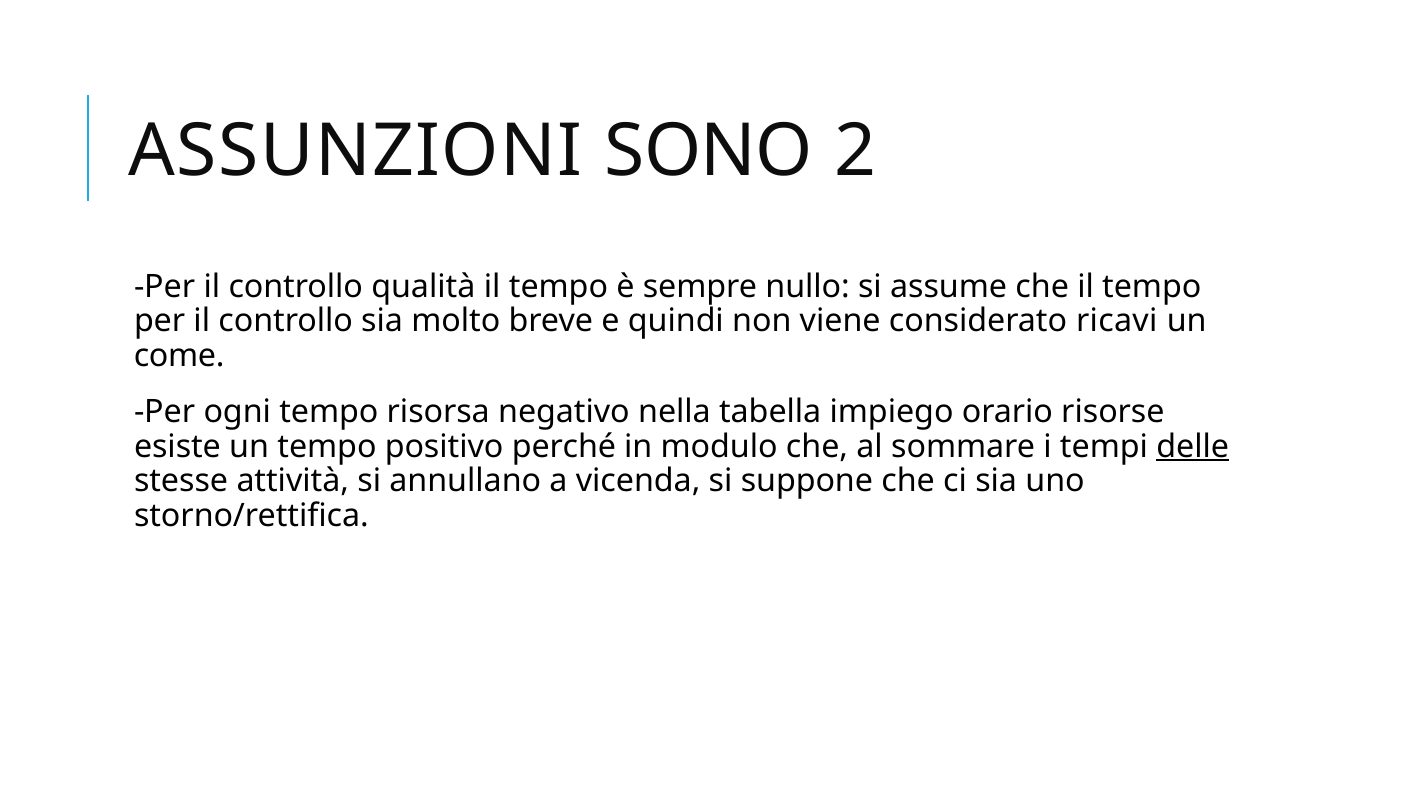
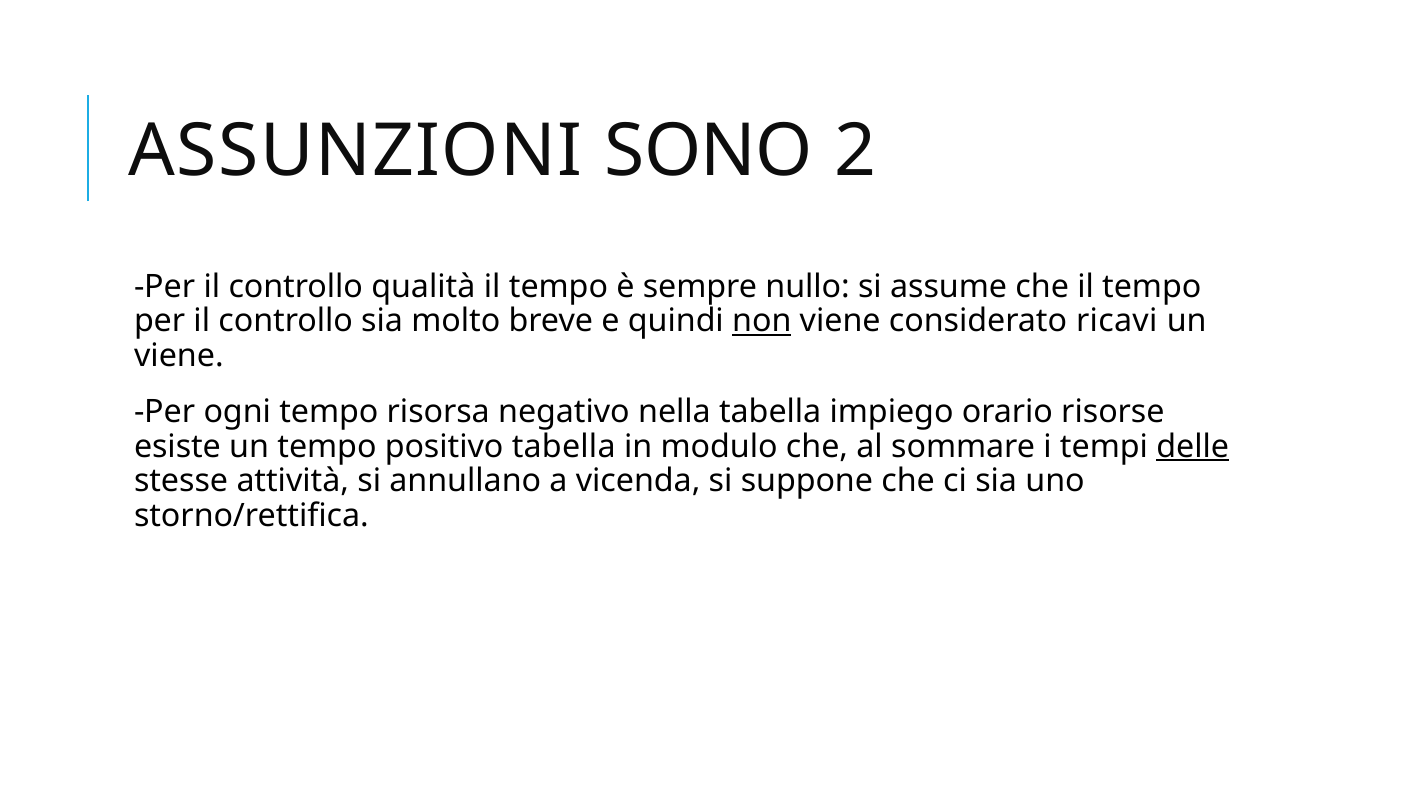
non underline: none -> present (762, 321)
come: come -> viene (179, 356)
positivo perché: perché -> tabella (564, 446)
